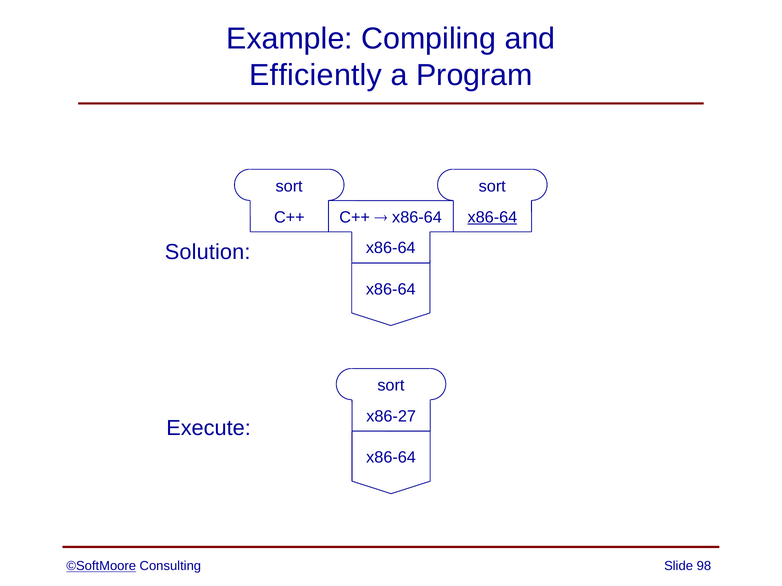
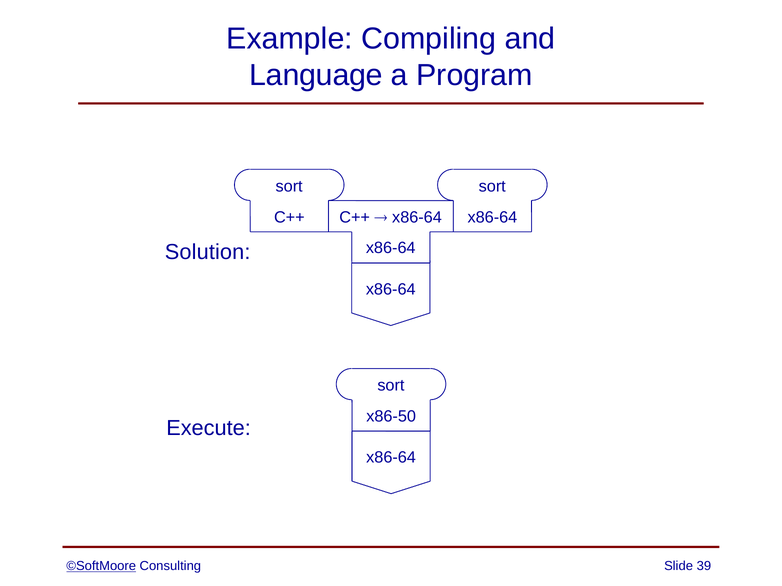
Efficiently: Efficiently -> Language (316, 75)
x86-64 underline: present -> none (492, 217)
x86-27: x86-27 -> x86-50 (391, 417)
98: 98 -> 39 (704, 567)
